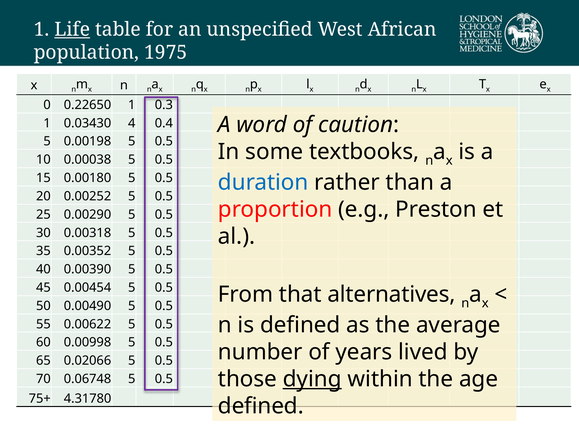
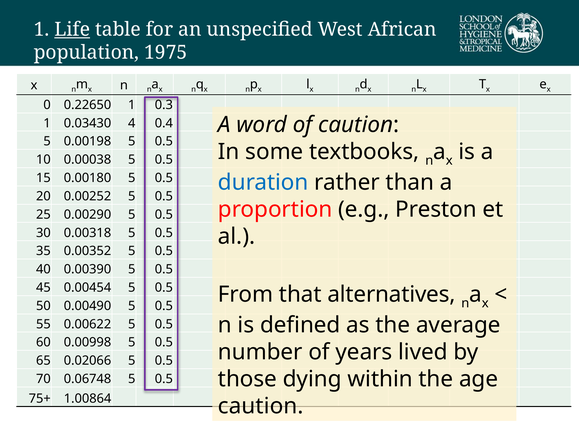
dying underline: present -> none (312, 379)
4.31780: 4.31780 -> 1.00864 (88, 399)
defined: defined -> caution (261, 406)
